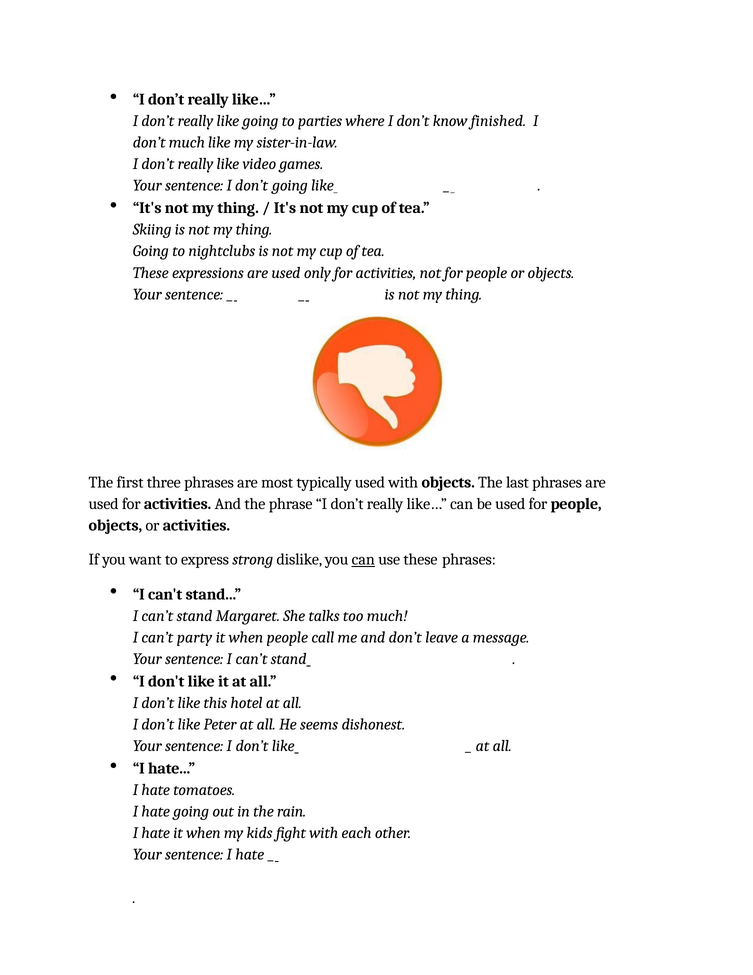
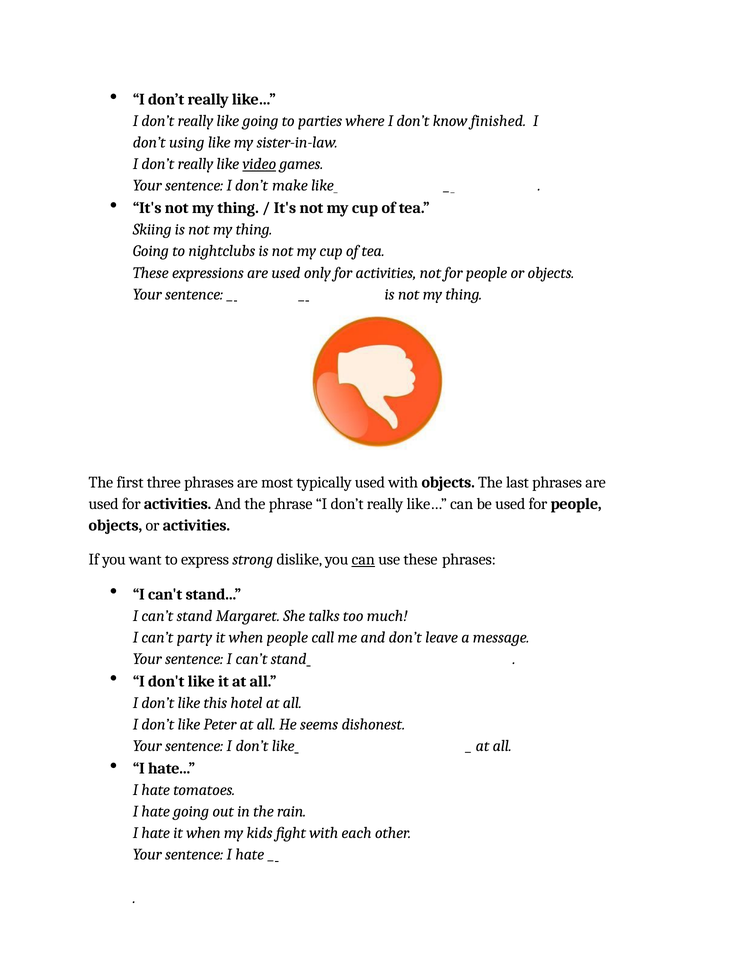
don’t much: much -> using (187, 142)
video underline: none -> present (259, 164)
don’t going: going -> make (290, 186)
